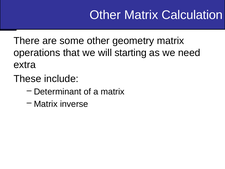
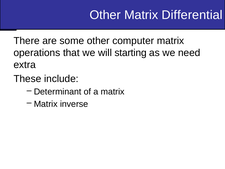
Calculation: Calculation -> Differential (192, 15)
geometry: geometry -> computer (133, 41)
